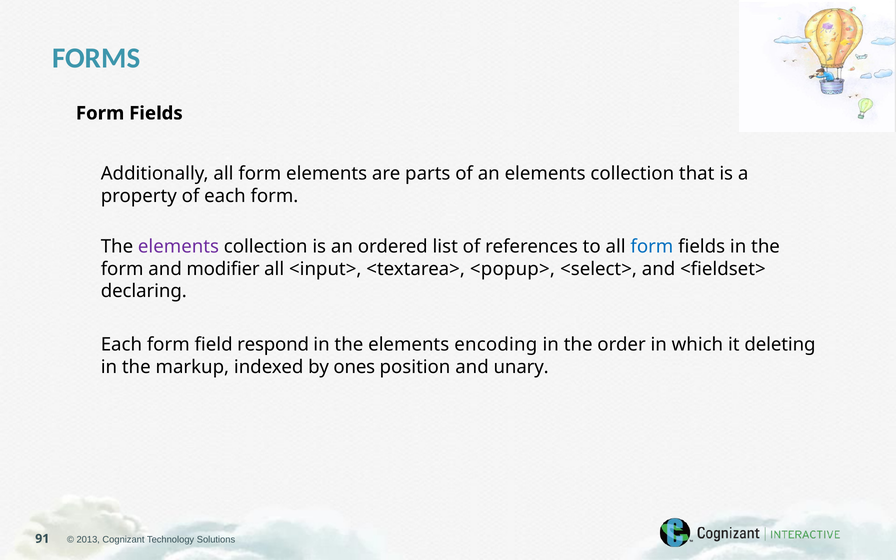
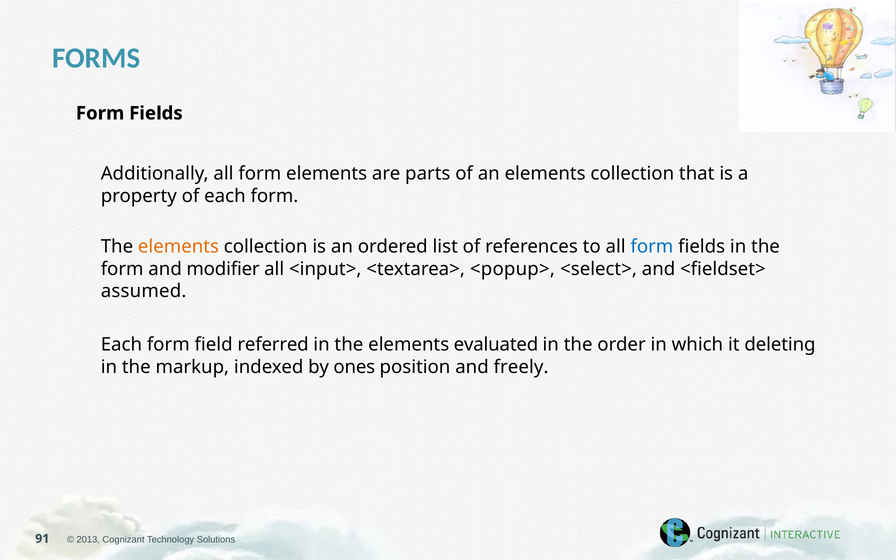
elements colour: purple -> orange (178, 246)
declaring: declaring -> assumed (144, 291)
respond: respond -> referred (273, 345)
encoding: encoding -> evaluated (496, 345)
unary: unary -> freely (521, 367)
